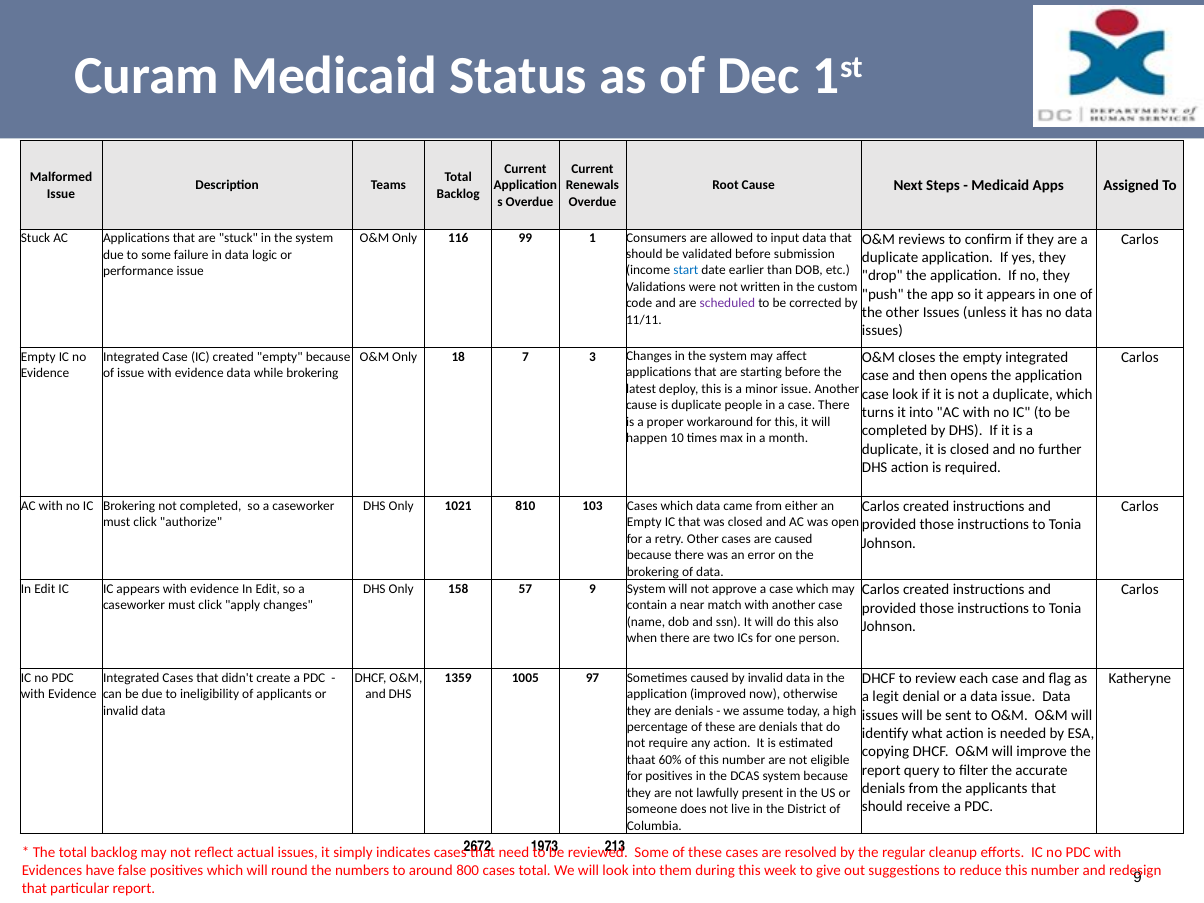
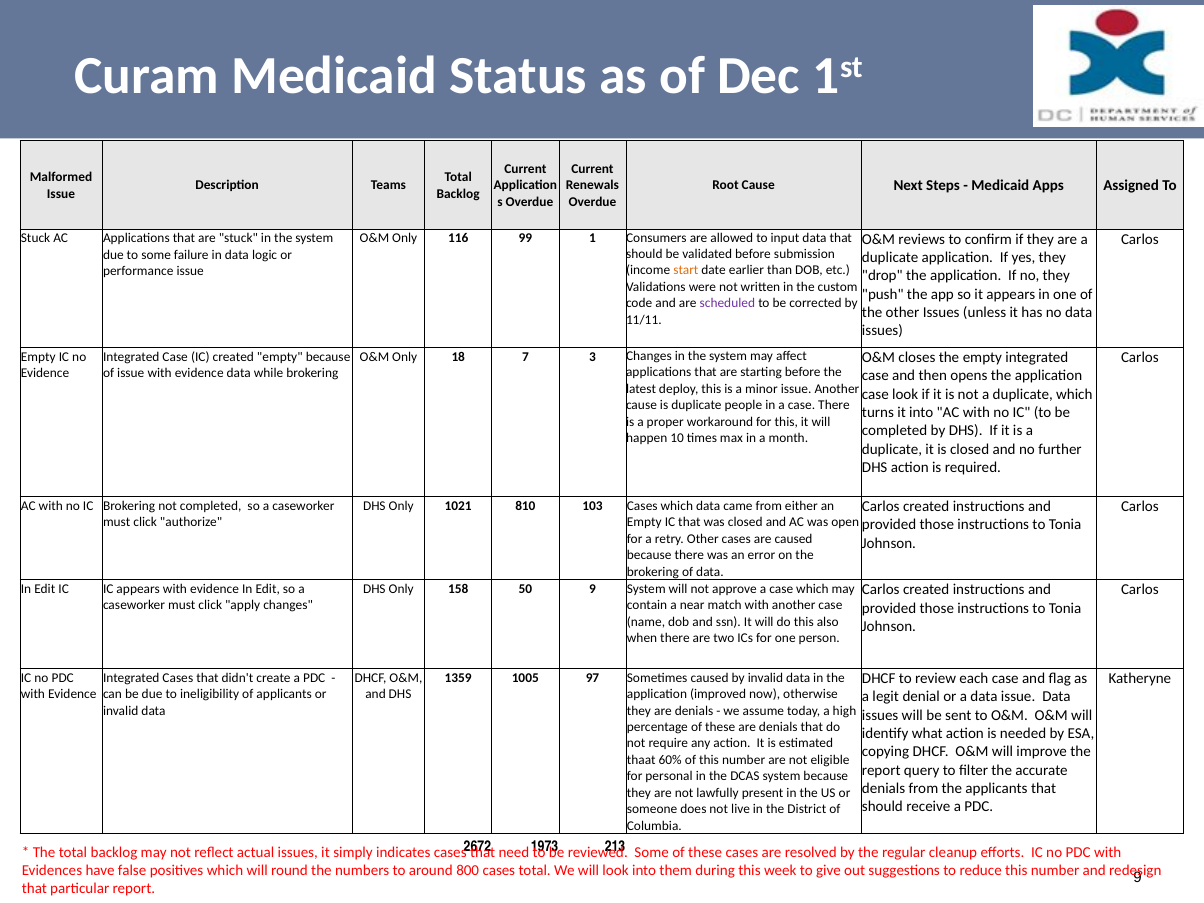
start colour: blue -> orange (686, 271)
57: 57 -> 50 (525, 589)
for positives: positives -> personal (669, 776)
